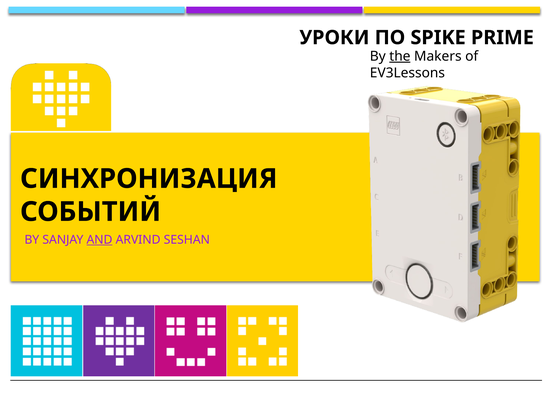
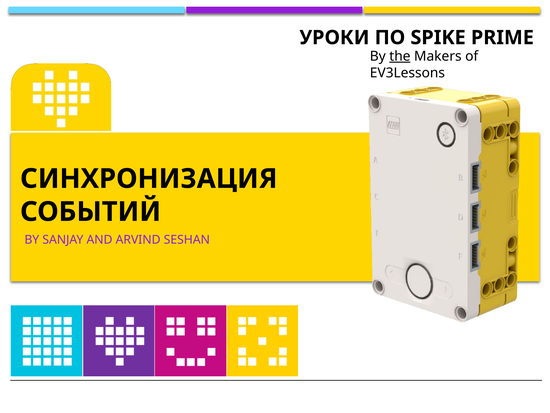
AND underline: present -> none (99, 239)
